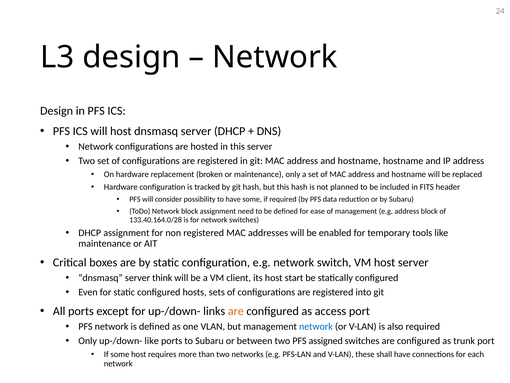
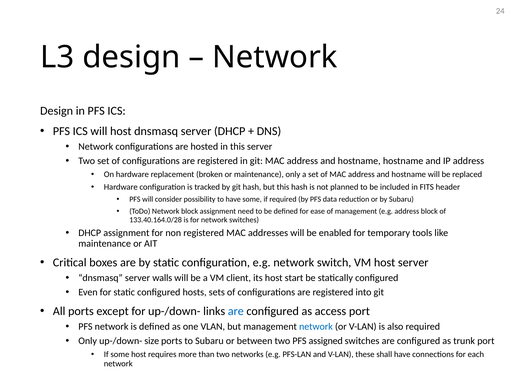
think: think -> walls (162, 278)
are colour: orange -> blue (236, 311)
up-/down- like: like -> size (152, 340)
